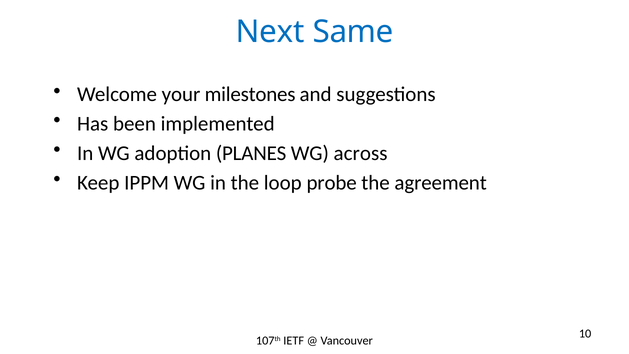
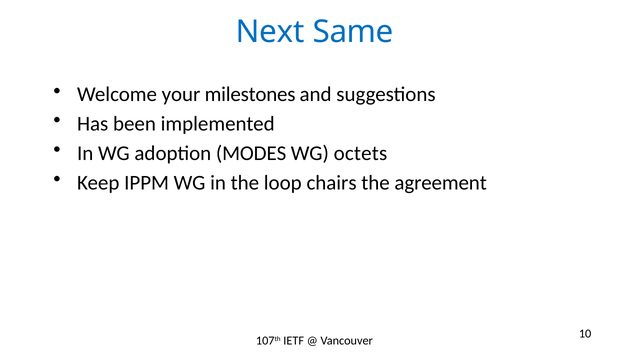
PLANES: PLANES -> MODES (251, 153)
across: across -> octets (360, 153)
probe: probe -> chairs (332, 183)
